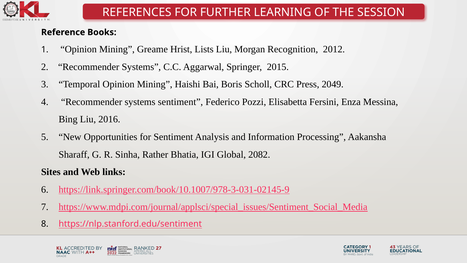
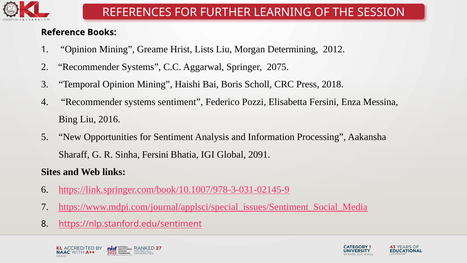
Recognition: Recognition -> Determining (293, 49)
2015: 2015 -> 2075 (278, 67)
2049: 2049 -> 2018 (333, 84)
Sinha Rather: Rather -> Fersini (155, 154)
2082: 2082 -> 2091 (259, 154)
